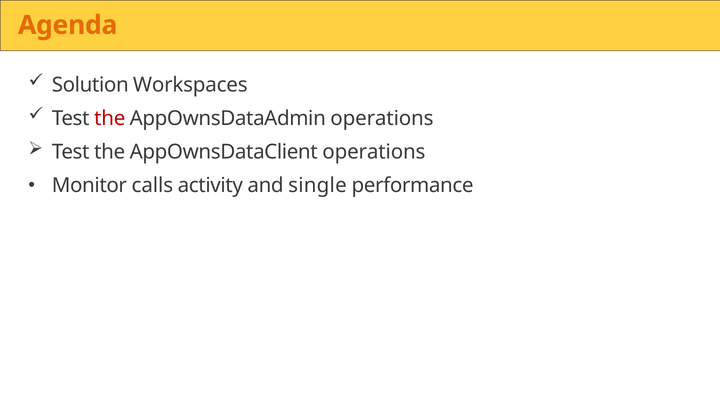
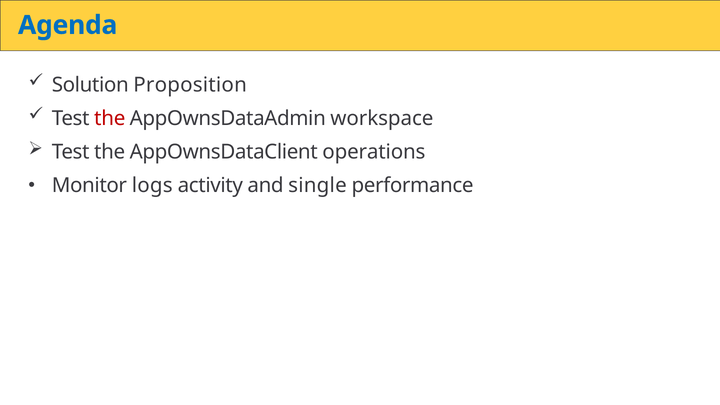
Agenda colour: orange -> blue (68, 25)
Workspaces: Workspaces -> Proposition (190, 85)
AppOwnsDataAdmin operations: operations -> workspace (382, 118)
calls: calls -> logs (152, 185)
